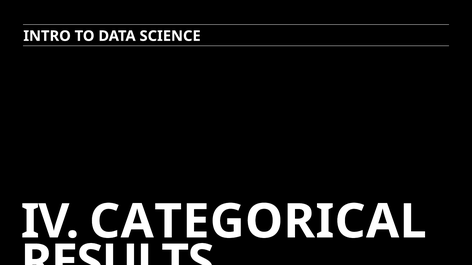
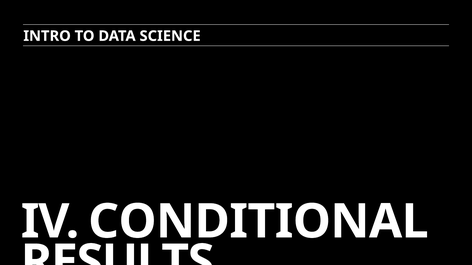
CATEGORICAL: CATEGORICAL -> CONDITIONAL (258, 222)
